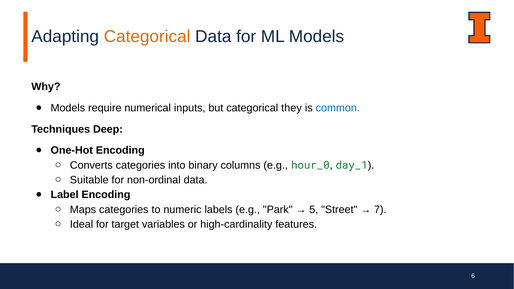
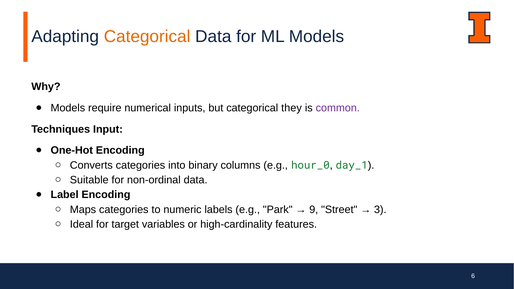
common colour: blue -> purple (338, 108)
Deep: Deep -> Input (108, 129)
5: 5 -> 9 (314, 210)
7: 7 -> 3 (380, 210)
